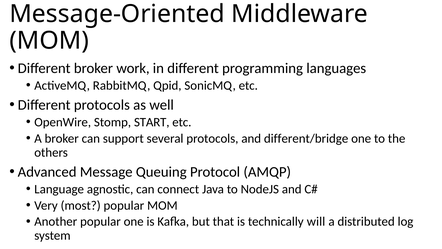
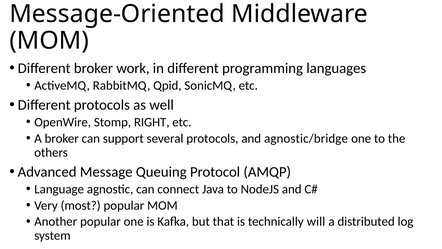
START: START -> RIGHT (152, 122)
different/bridge: different/bridge -> agnostic/bridge (306, 138)
